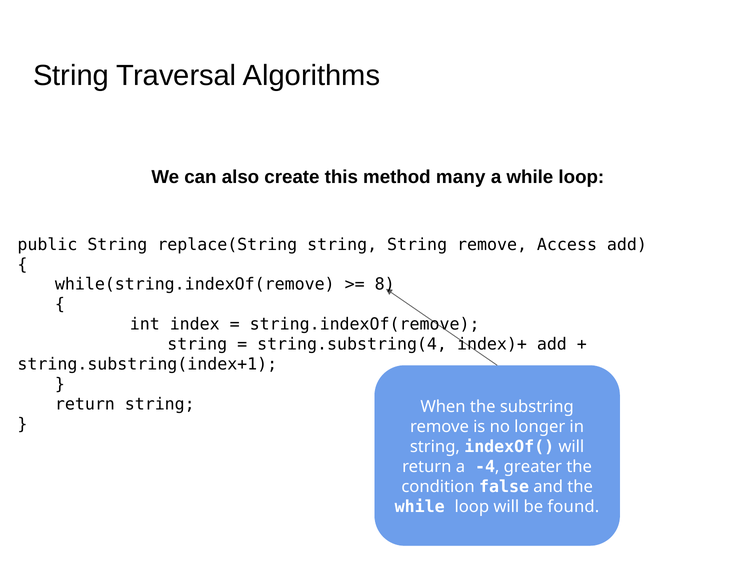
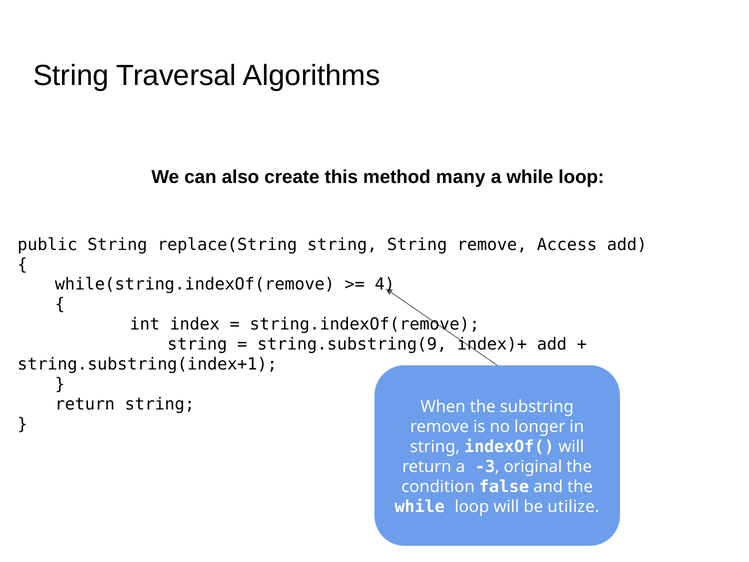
8: 8 -> 4 (385, 284)
string.substring(4: string.substring(4 -> string.substring(9 (352, 344)
-4: -4 -> -3 (485, 466)
greater: greater -> original (533, 466)
found: found -> utilize (573, 506)
